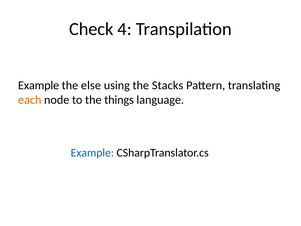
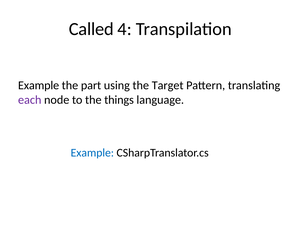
Check: Check -> Called (91, 29)
else: else -> part (91, 85)
Stacks: Stacks -> Target (168, 85)
each colour: orange -> purple (30, 100)
